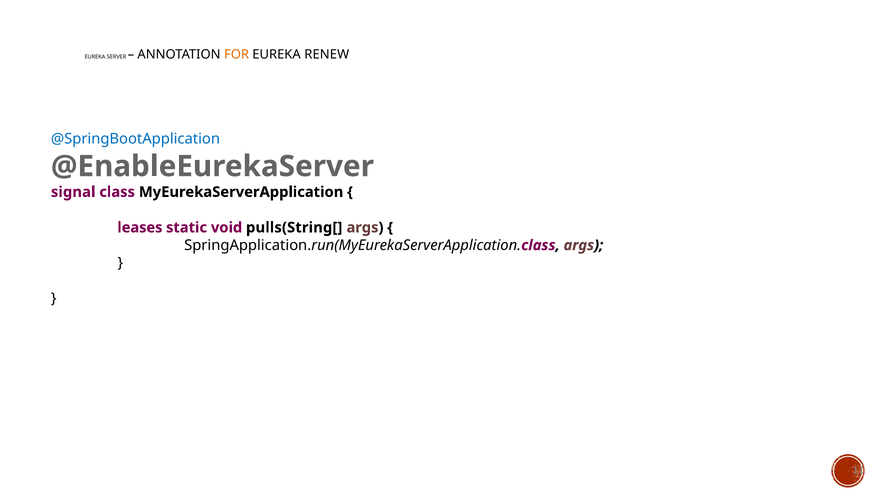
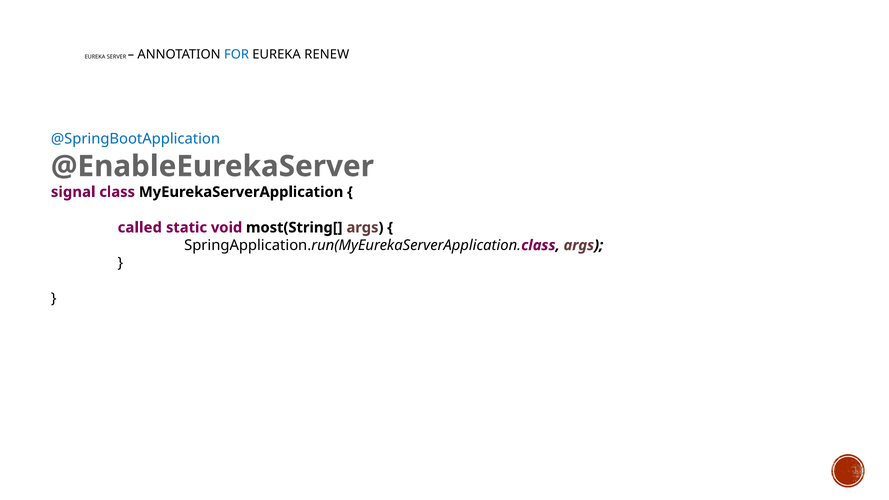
FOR colour: orange -> blue (237, 55)
leases: leases -> called (140, 228)
pulls(String[: pulls(String[ -> most(String[ (294, 228)
